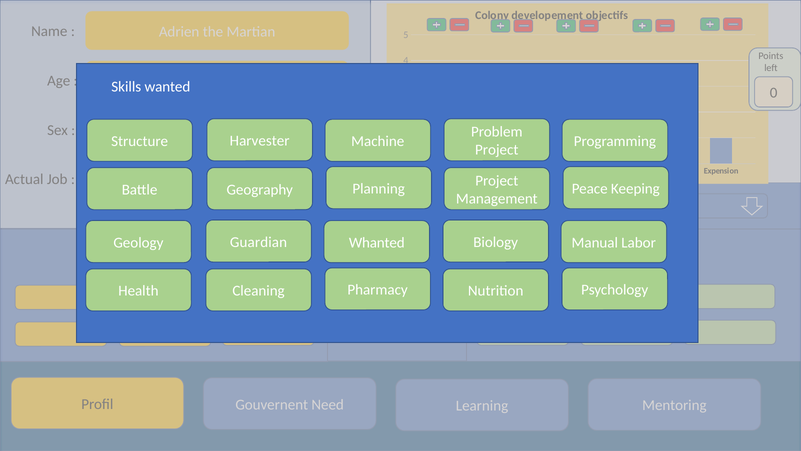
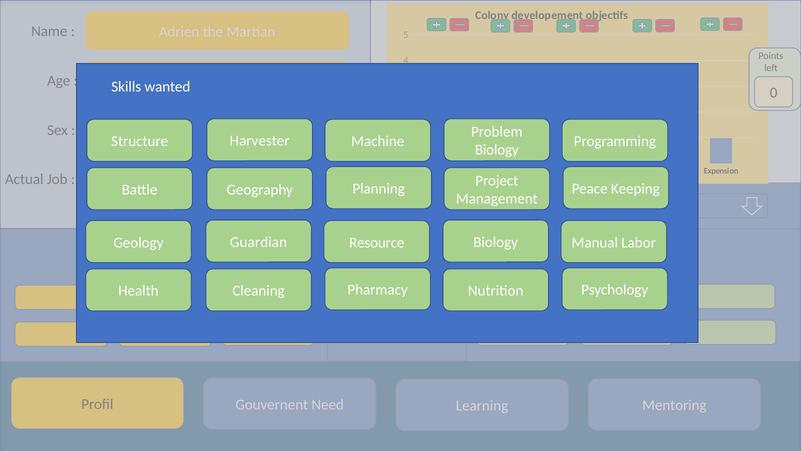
Project: Project -> Biology (497, 150)
Whanted: Whanted -> Resource (377, 242)
